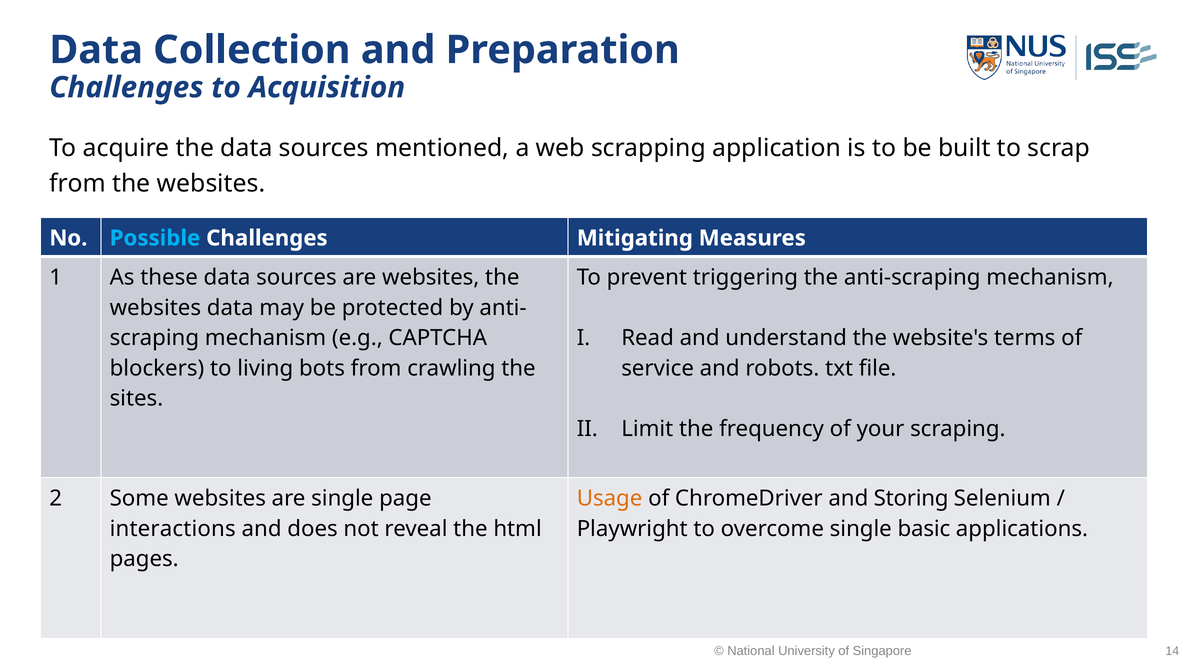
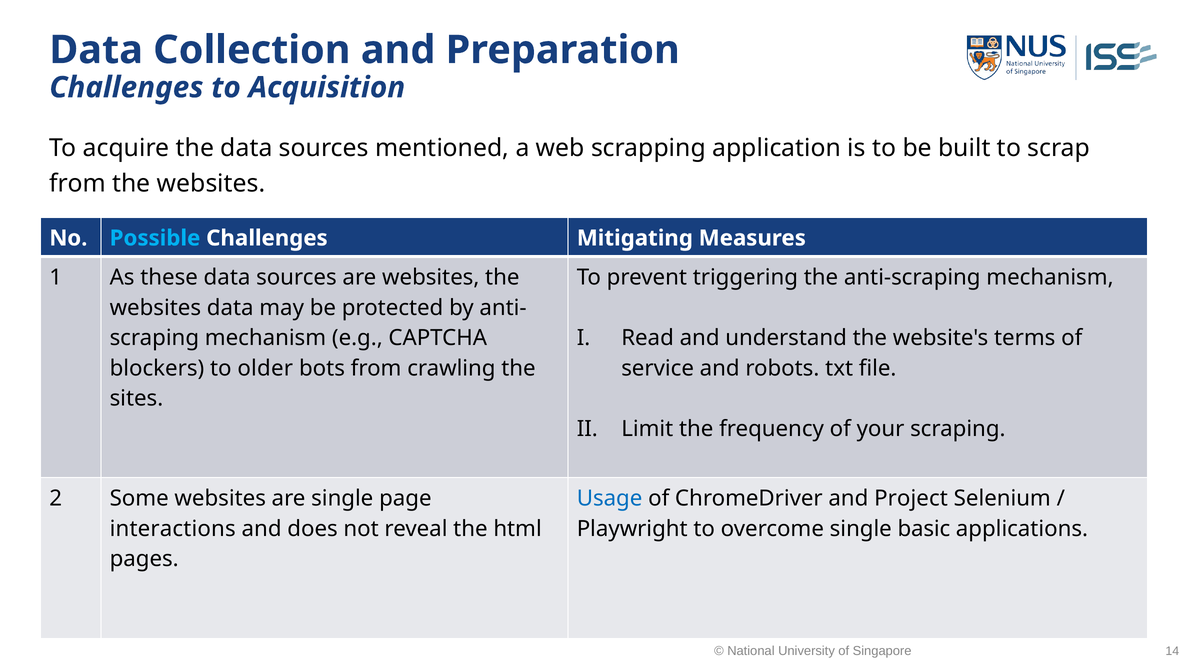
living: living -> older (265, 368)
Usage colour: orange -> blue (610, 499)
Storing: Storing -> Project (911, 499)
